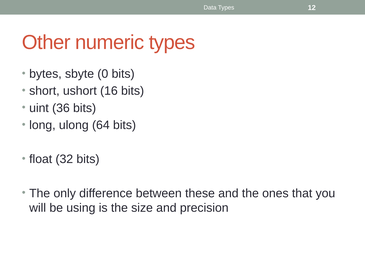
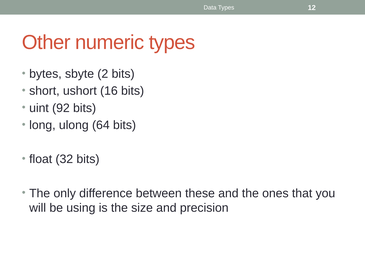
0: 0 -> 2 (103, 74)
36: 36 -> 92 (61, 108)
